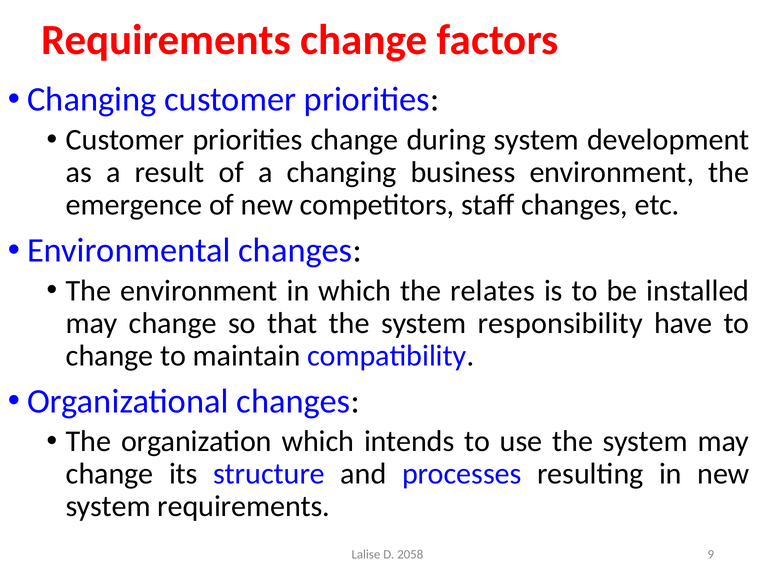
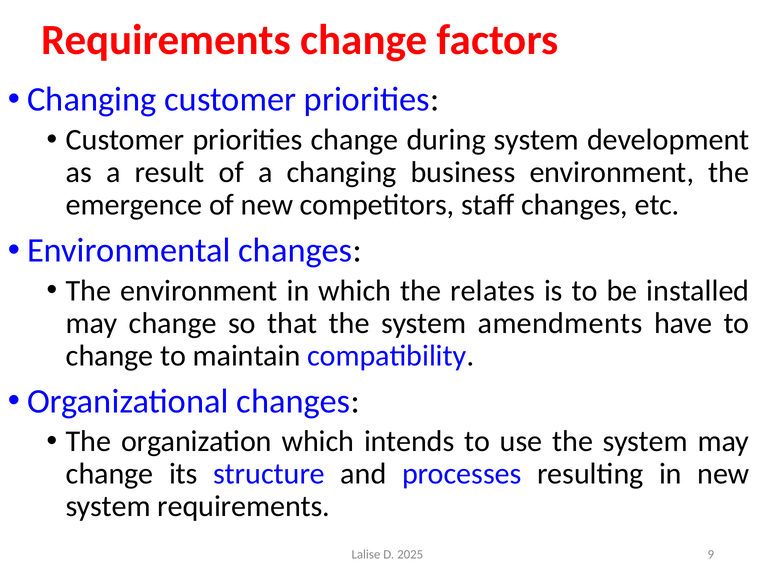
responsibility: responsibility -> amendments (560, 323)
2058: 2058 -> 2025 (410, 555)
